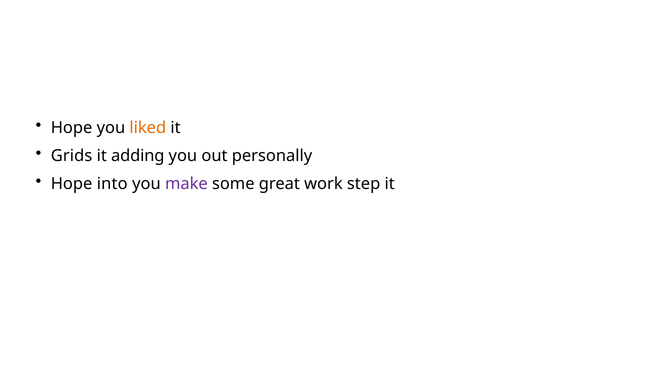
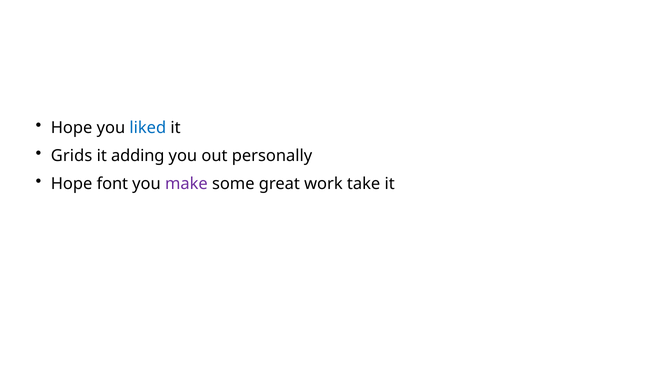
liked colour: orange -> blue (148, 128)
into: into -> font (112, 184)
step: step -> take (364, 184)
